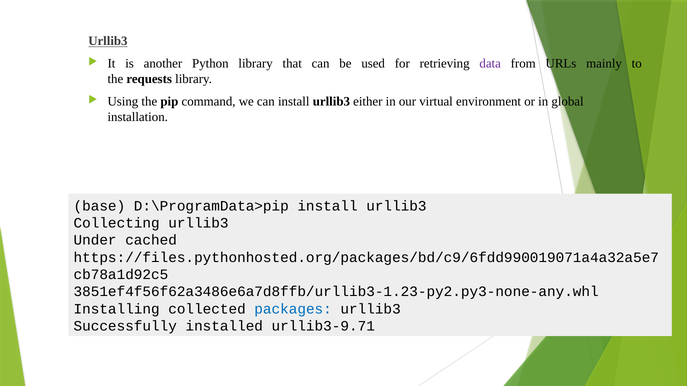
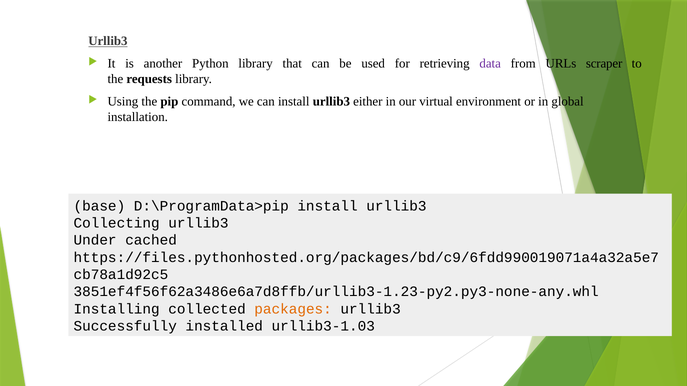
mainly: mainly -> scraper (604, 64)
packages colour: blue -> orange (293, 309)
urllib3-9.71: urllib3-9.71 -> urllib3-1.03 (323, 326)
